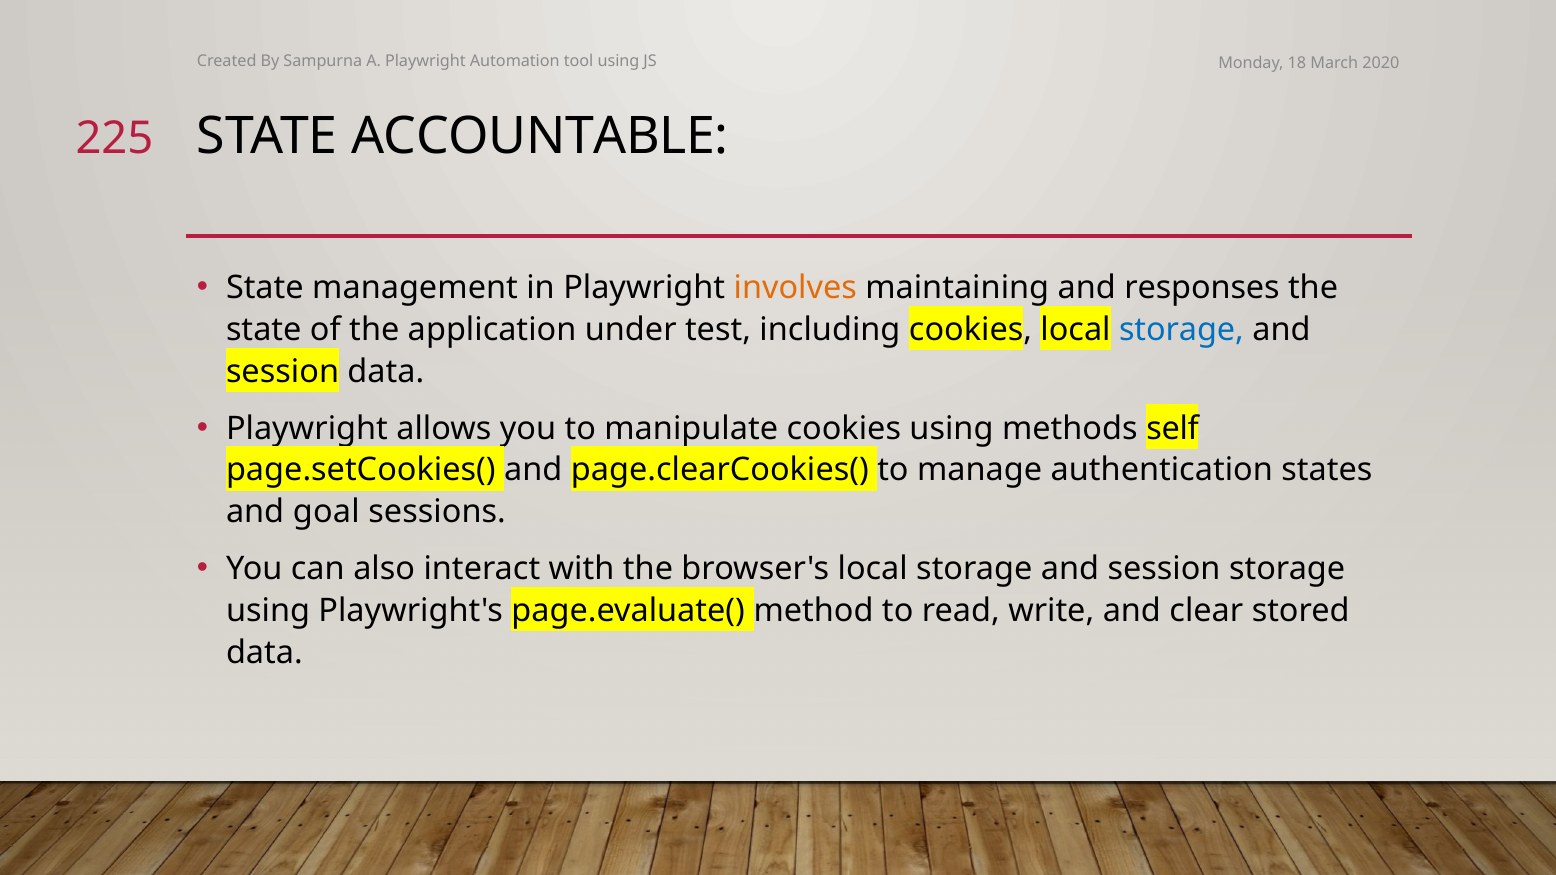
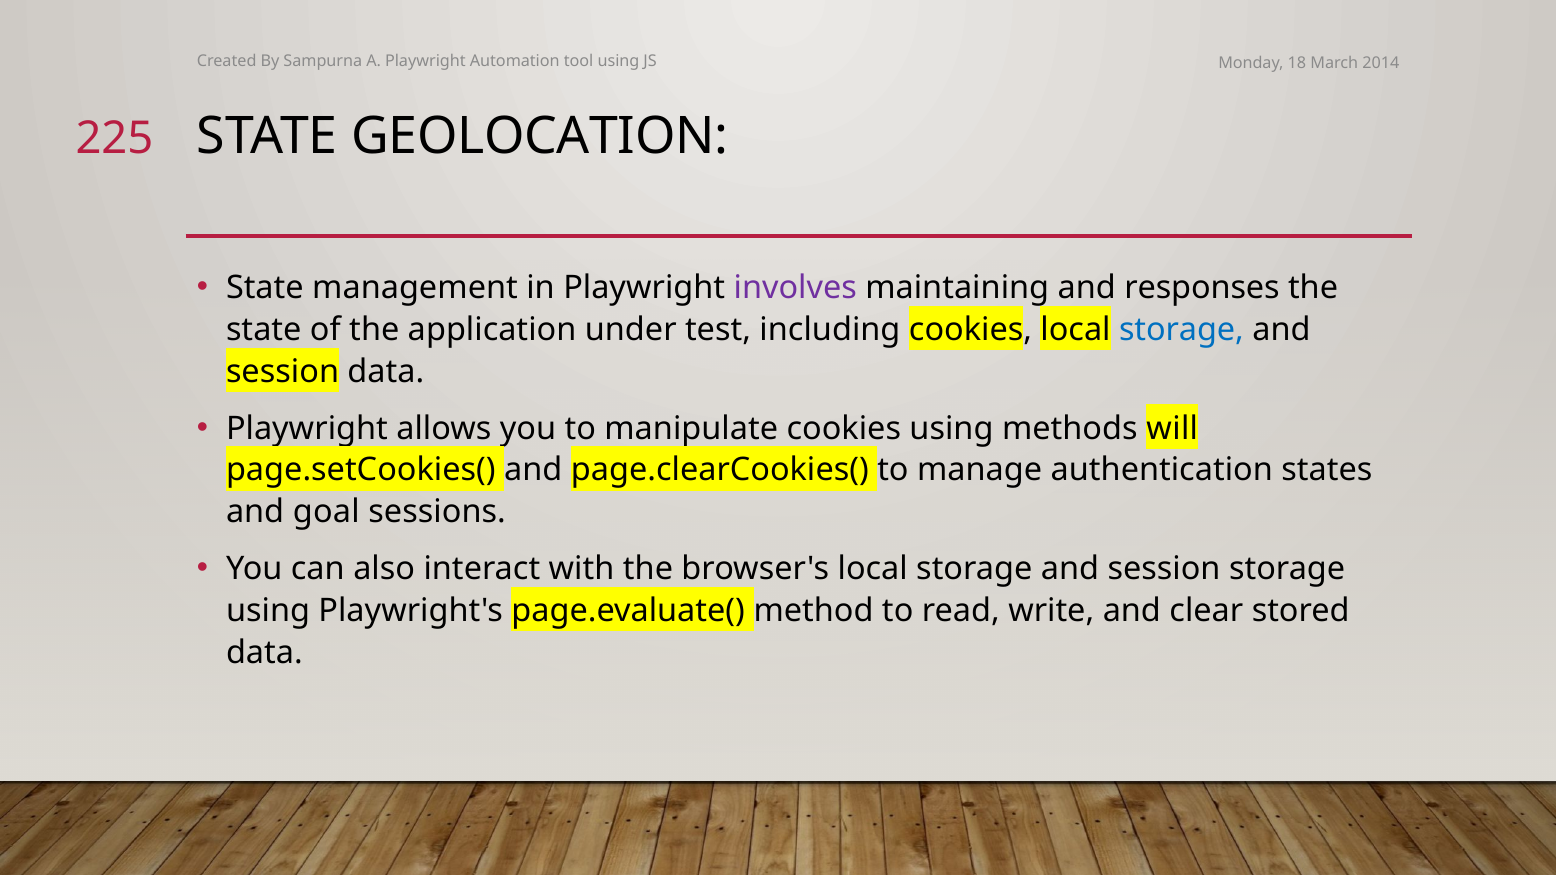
2020: 2020 -> 2014 (1381, 63)
ACCOUNTABLE: ACCOUNTABLE -> GEOLOCATION (540, 136)
involves colour: orange -> purple (795, 288)
self: self -> will (1172, 428)
